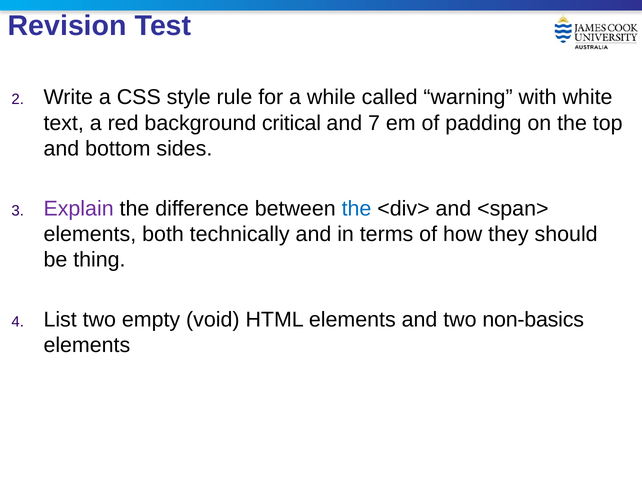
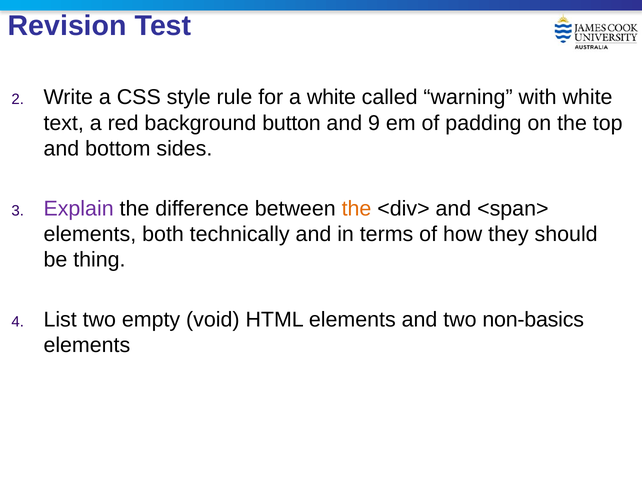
a while: while -> white (331, 97)
critical: critical -> button (291, 123)
7: 7 -> 9 (374, 123)
the colour: blue -> orange (356, 209)
